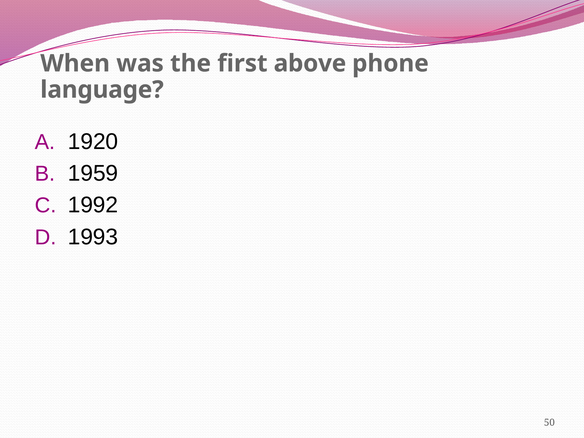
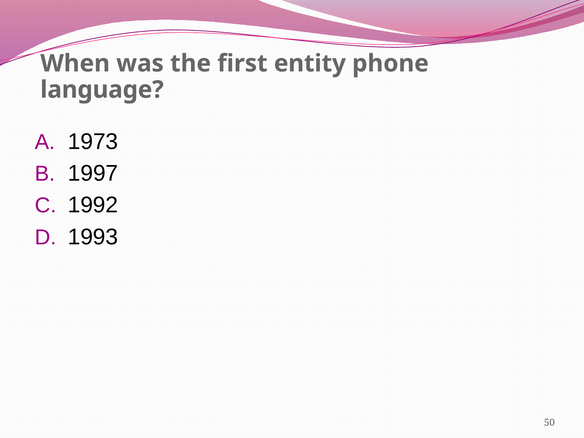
above: above -> entity (310, 63)
1920: 1920 -> 1973 (93, 142)
1959: 1959 -> 1997 (93, 173)
